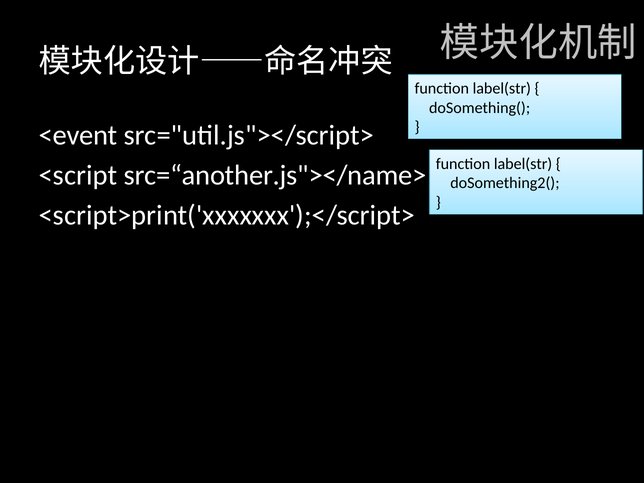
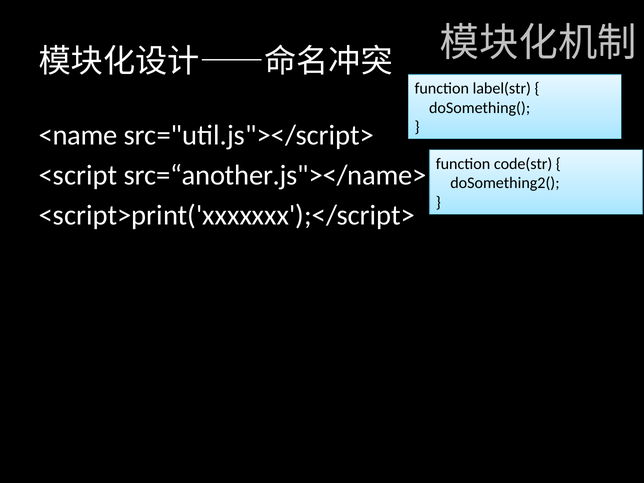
<event: <event -> <name (78, 135)
label(str: label(str -> code(str (523, 164)
